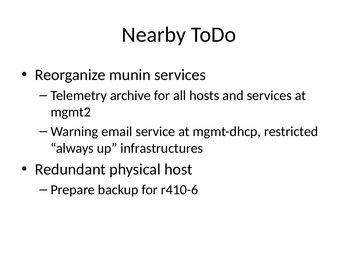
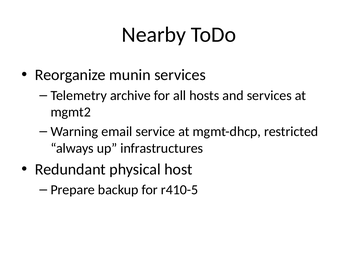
r410-6: r410-6 -> r410-5 (180, 190)
